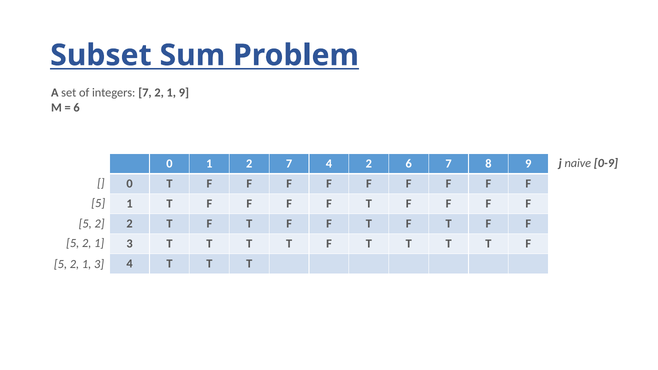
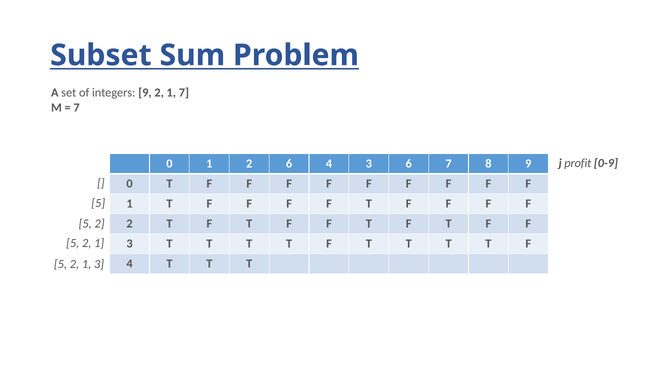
integers 7: 7 -> 9 (145, 93)
1 9: 9 -> 7 (184, 93)
6: 6 -> 7 (77, 108)
naive: naive -> profit (578, 163)
2 7: 7 -> 6 (289, 164)
4 2: 2 -> 3 (369, 164)
